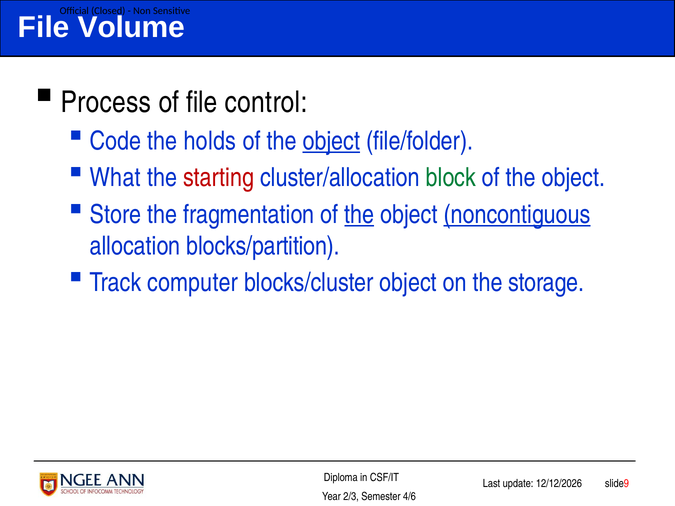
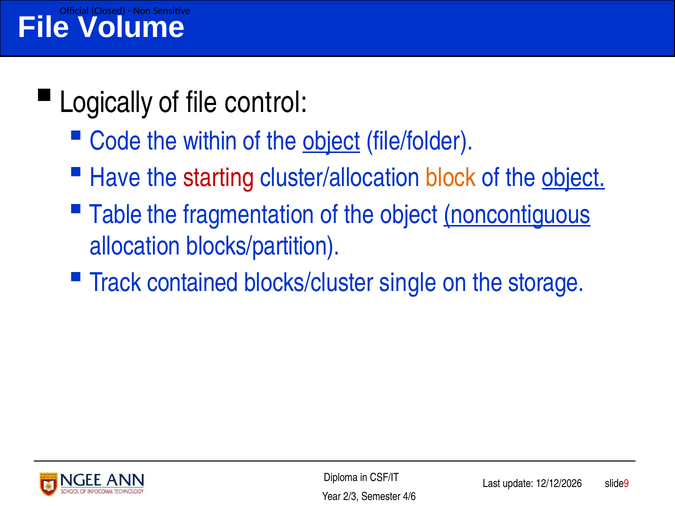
Process: Process -> Logically (106, 102)
holds: holds -> within (210, 141)
What: What -> Have (115, 178)
block colour: green -> orange (451, 178)
object underline: none -> present (573, 178)
Store: Store -> Table (116, 215)
the underline: present -> none (359, 215)
computer: computer -> contained (193, 283)
blocks/cluster object: object -> single (408, 283)
